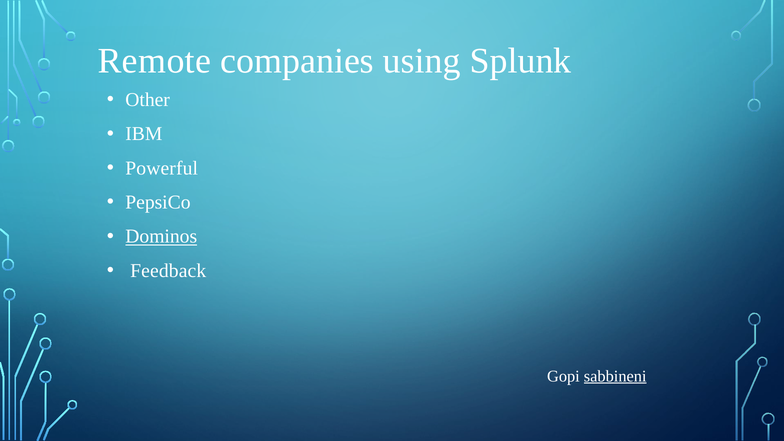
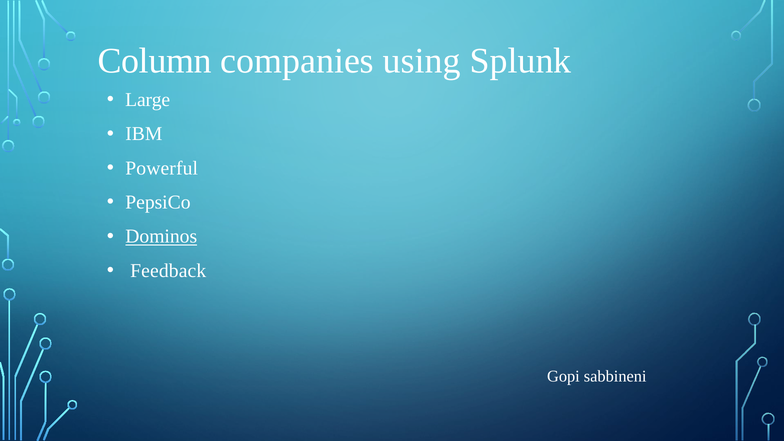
Remote: Remote -> Column (155, 61)
Other: Other -> Large (148, 100)
sabbineni underline: present -> none (615, 376)
